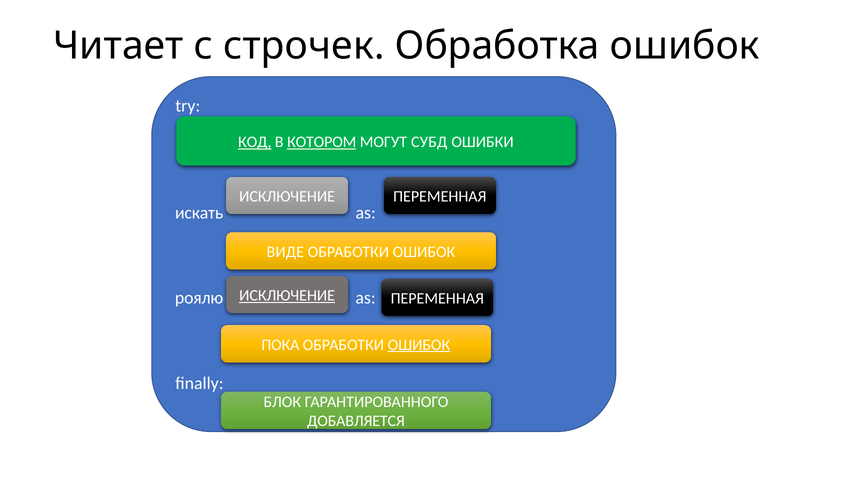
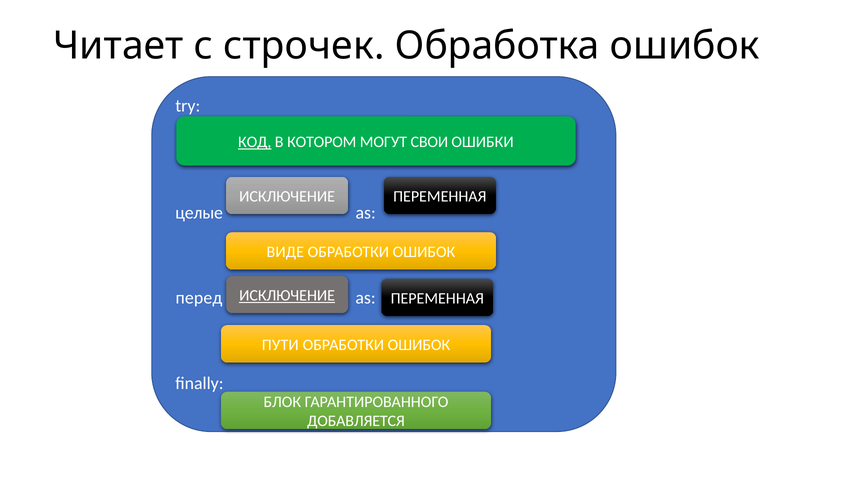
КОТОРОМ underline: present -> none (322, 142)
СУБД: СУБД -> СВОИ (429, 142)
искать: искать -> целые (199, 213)
роялю: роялю -> перед (199, 298)
ПОКА: ПОКА -> ПУТИ (280, 345)
ОШИБОК underline: present -> none (419, 345)
